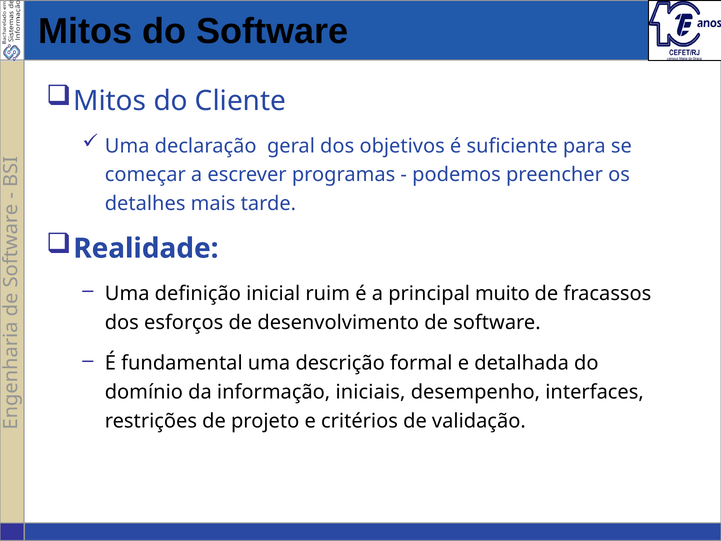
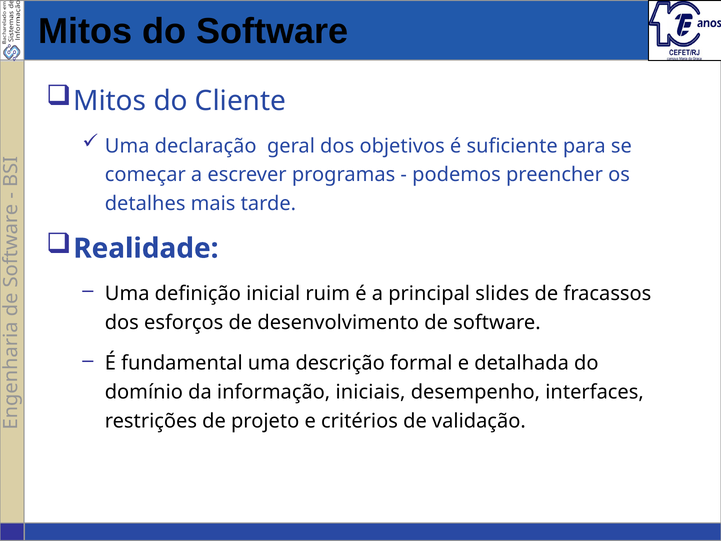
muito: muito -> slides (502, 293)
